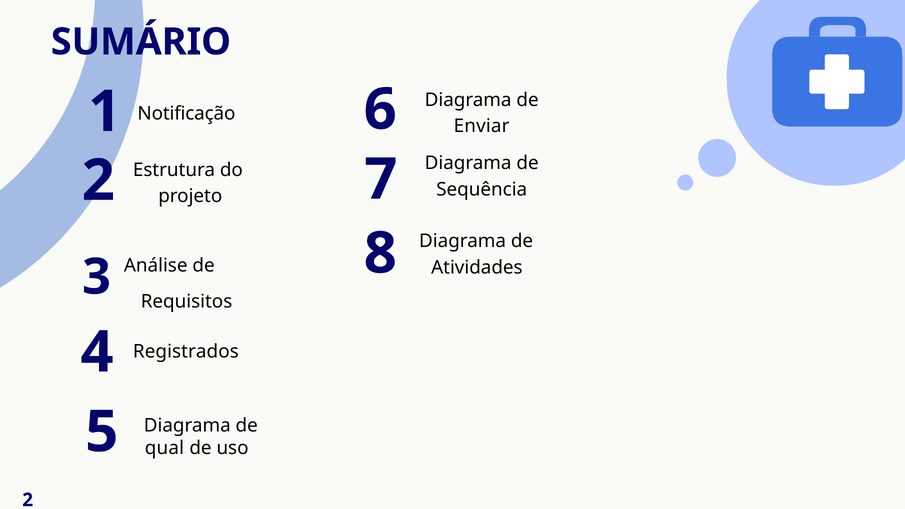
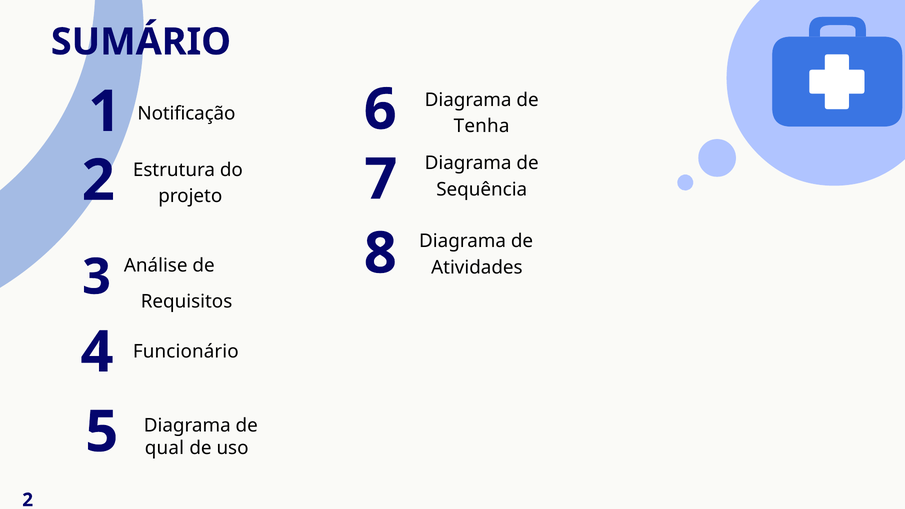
Enviar: Enviar -> Tenha (482, 126)
Registrados: Registrados -> Funcionário (186, 352)
